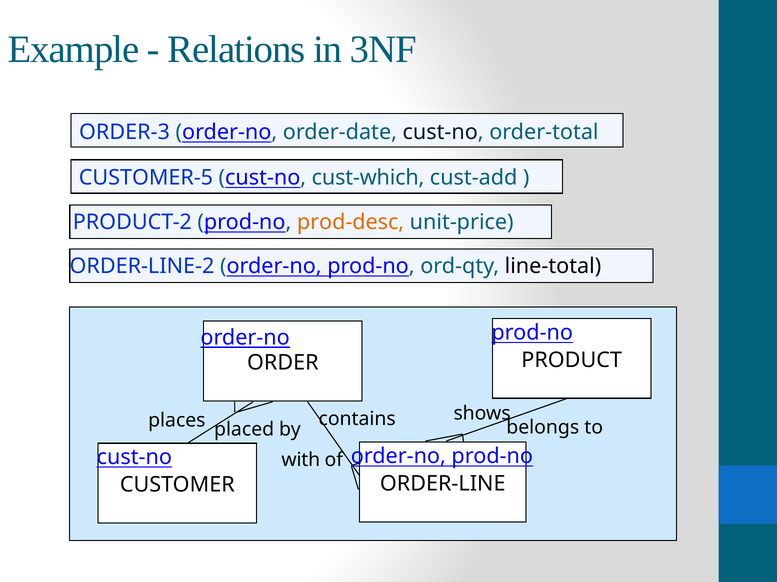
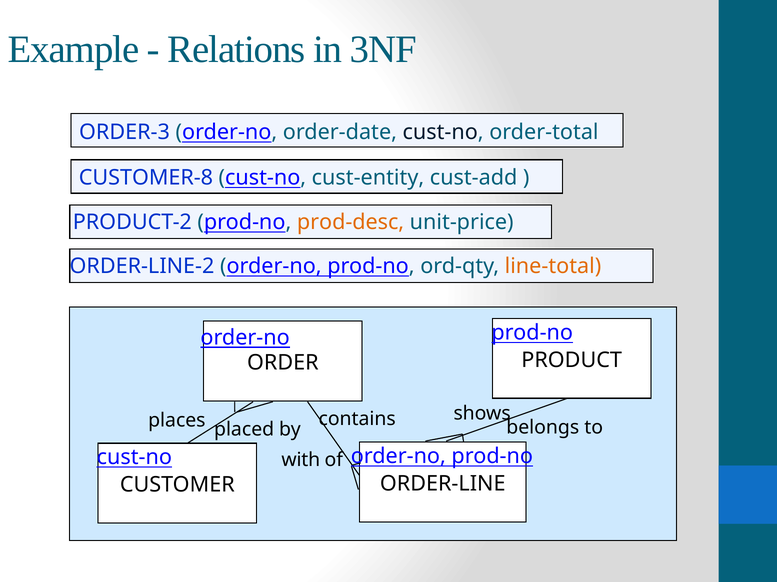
CUSTOMER-5: CUSTOMER-5 -> CUSTOMER-8 (146, 178)
cust-which: cust-which -> cust-entity (368, 178)
line-total colour: black -> orange (553, 267)
